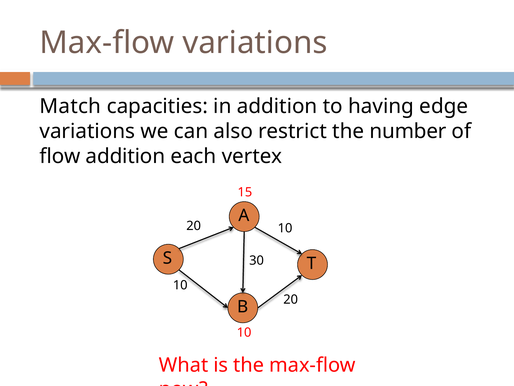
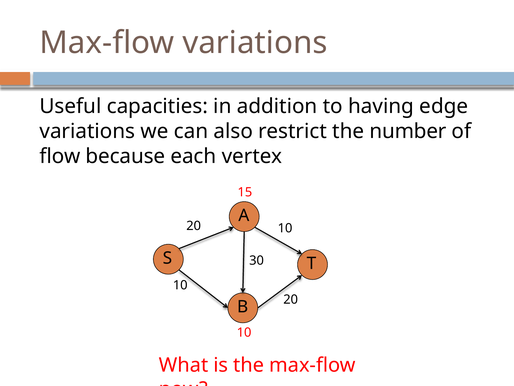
Match: Match -> Useful (70, 106)
flow addition: addition -> because (125, 156)
